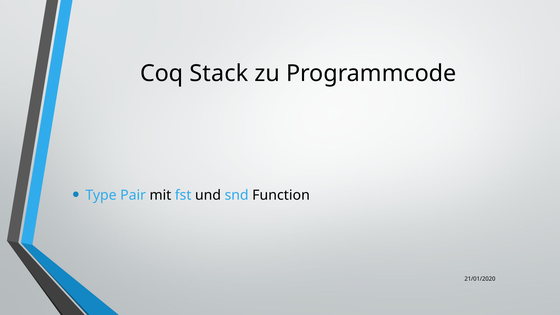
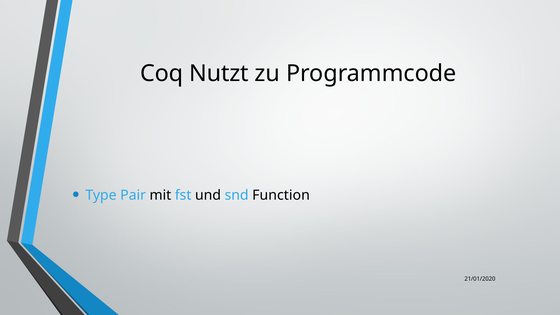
Stack: Stack -> Nutzt (219, 73)
